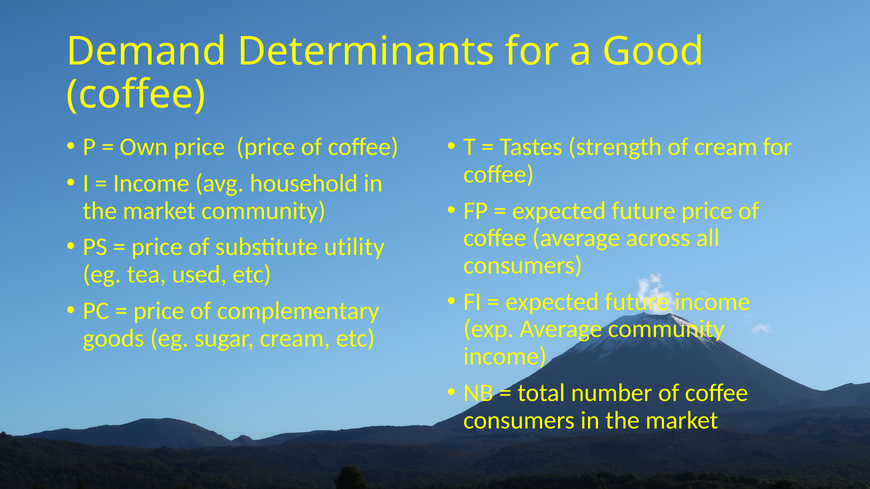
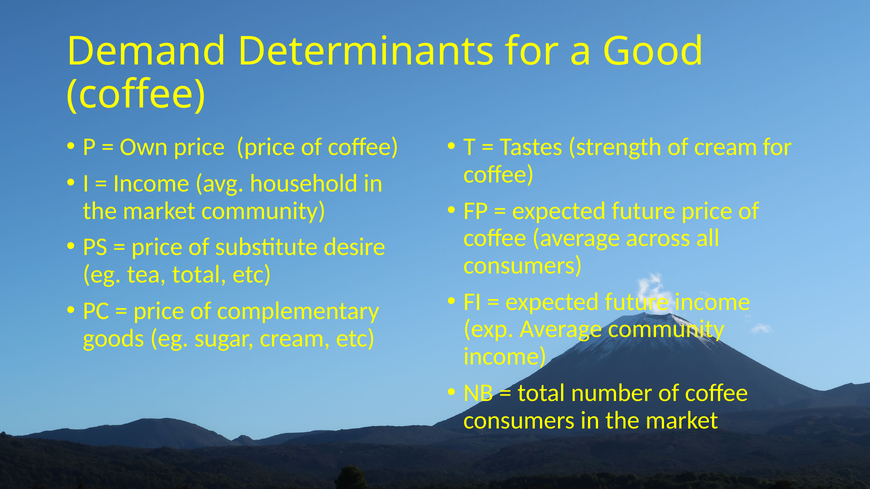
utility: utility -> desire (355, 247)
tea used: used -> total (199, 275)
